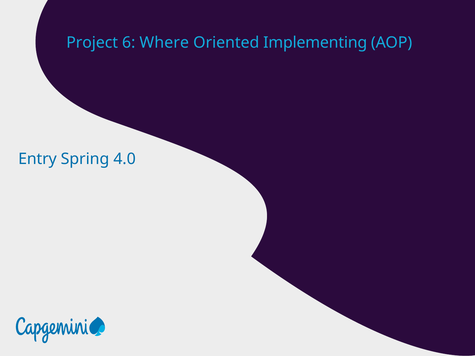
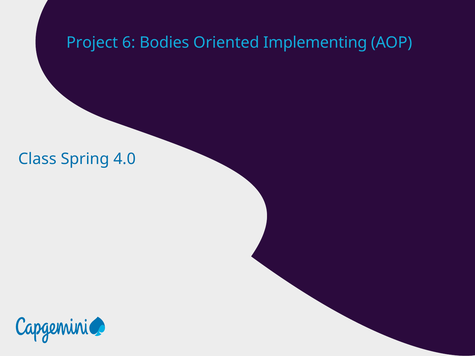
Where: Where -> Bodies (164, 43)
Entry: Entry -> Class (37, 159)
